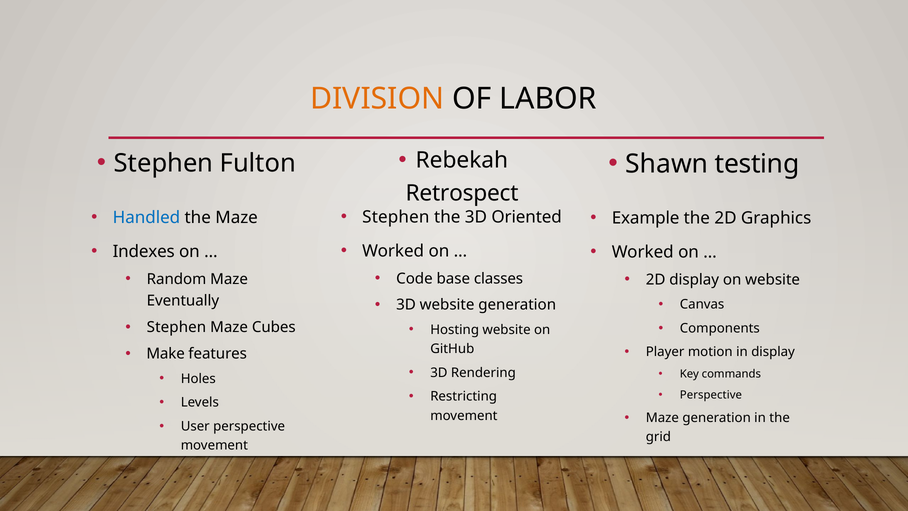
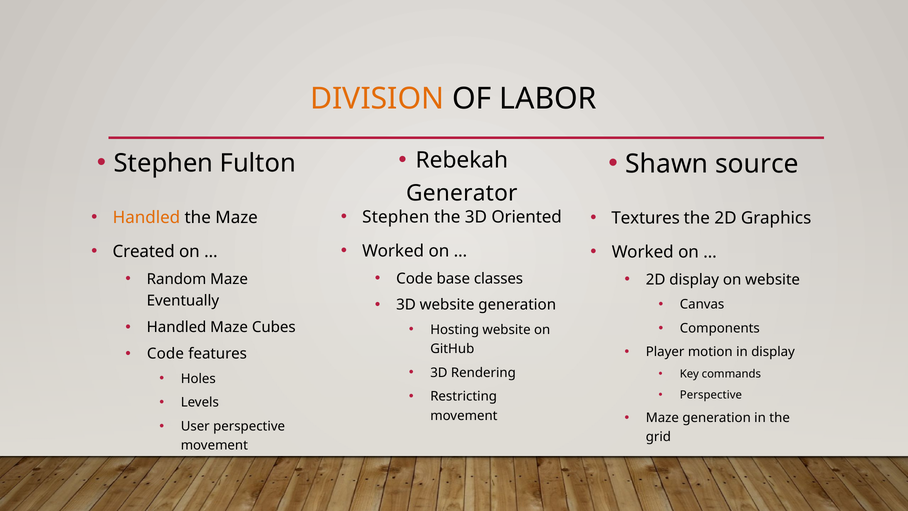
testing: testing -> source (757, 164)
Retrospect: Retrospect -> Generator (462, 193)
Handled colour: blue -> orange (146, 218)
Example: Example -> Textures (646, 218)
Indexes: Indexes -> Created (144, 252)
Stephen: Stephen -> Handled (177, 327)
Make: Make -> Code (165, 354)
